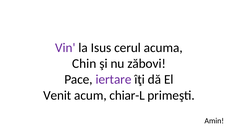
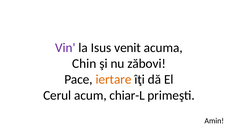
cerul: cerul -> venit (128, 48)
iertare colour: purple -> orange (114, 79)
Venit: Venit -> Cerul (57, 95)
